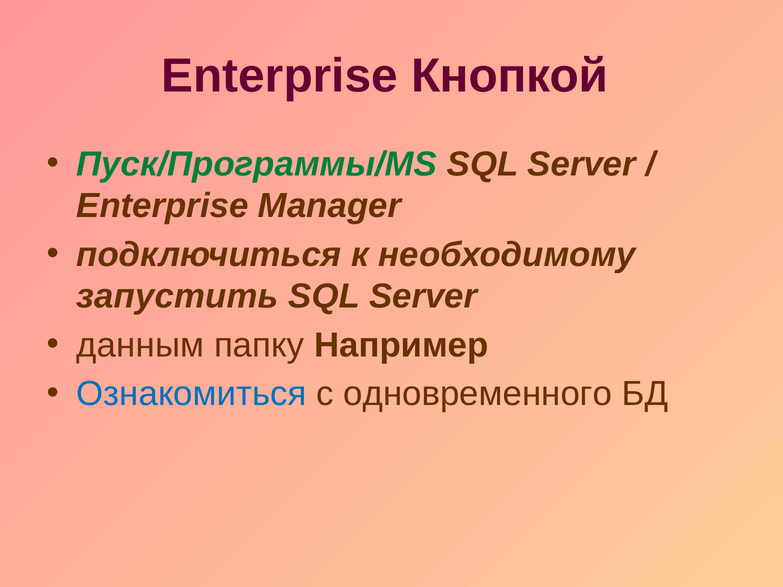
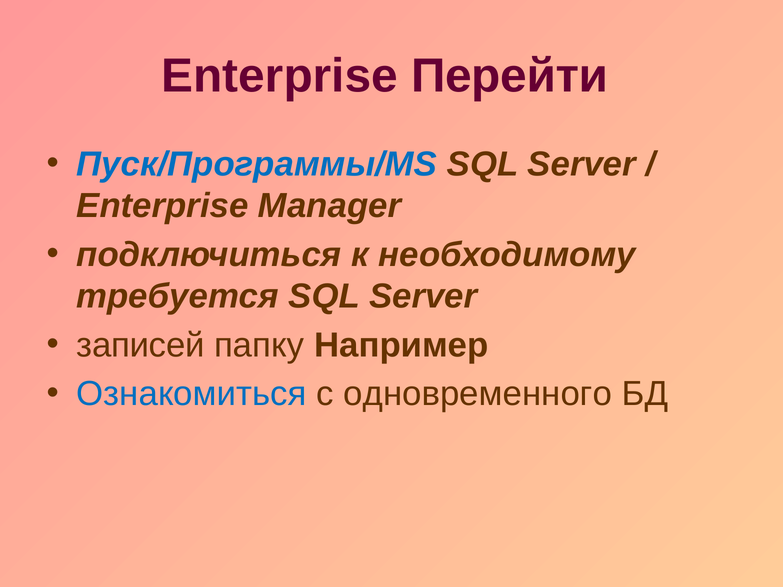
Кнопкой: Кнопкой -> Перейти (510, 76)
Пуск/Программы/MS colour: green -> blue (257, 164)
запустить: запустить -> требуется (178, 297)
данным: данным -> записей (141, 345)
